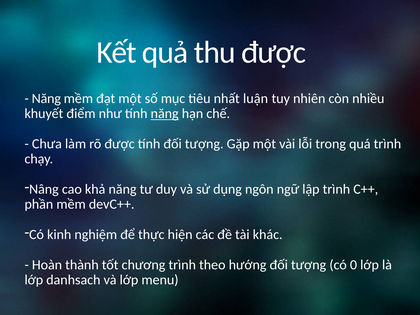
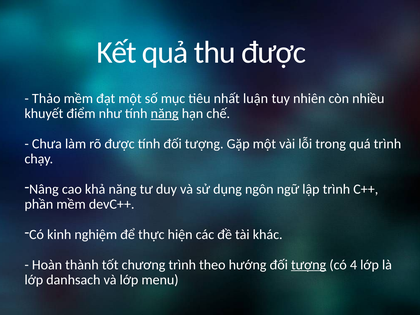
Năng: Năng -> Thảo (46, 98)
tượng underline: none -> present (309, 265)
0: 0 -> 4 (354, 265)
